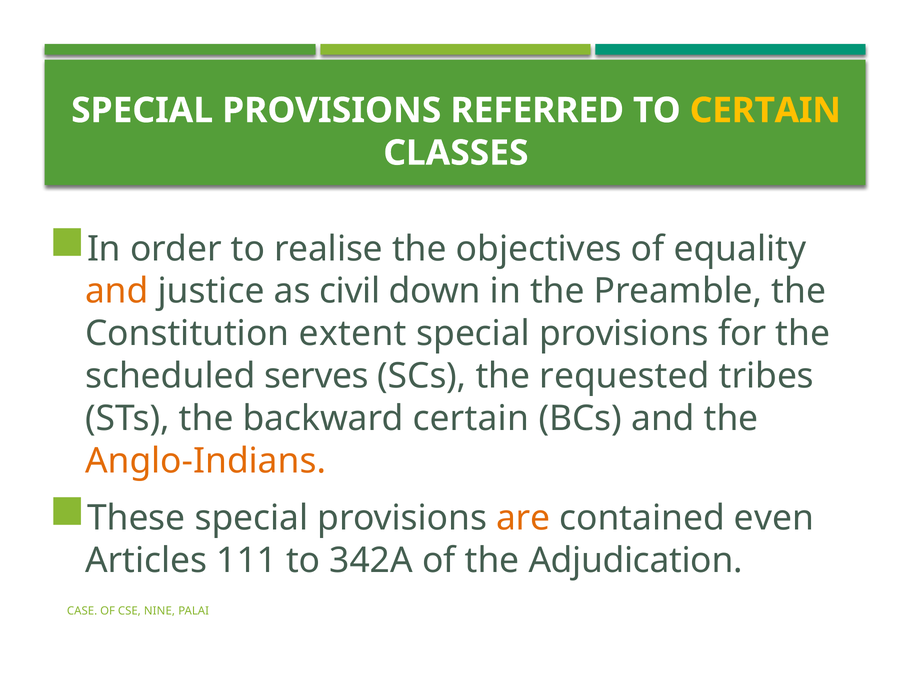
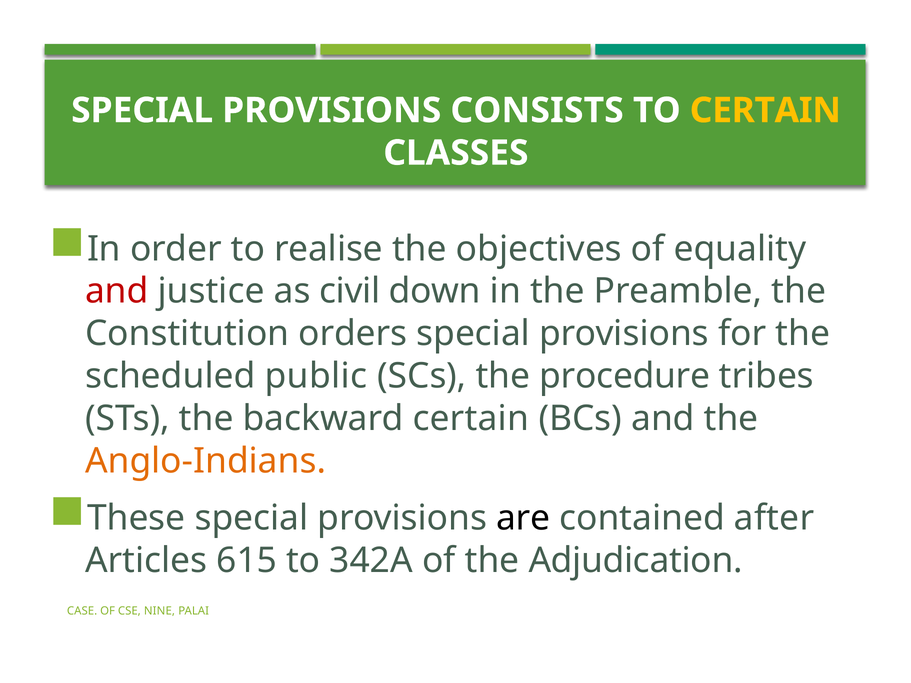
REFERRED: REFERRED -> CONSISTS (537, 111)
and colour: orange -> red (117, 291)
extent: extent -> orders (353, 334)
serves: serves -> public (316, 376)
requested: requested -> procedure (625, 376)
are colour: orange -> black (523, 518)
even: even -> after (774, 518)
111: 111 -> 615 (247, 561)
